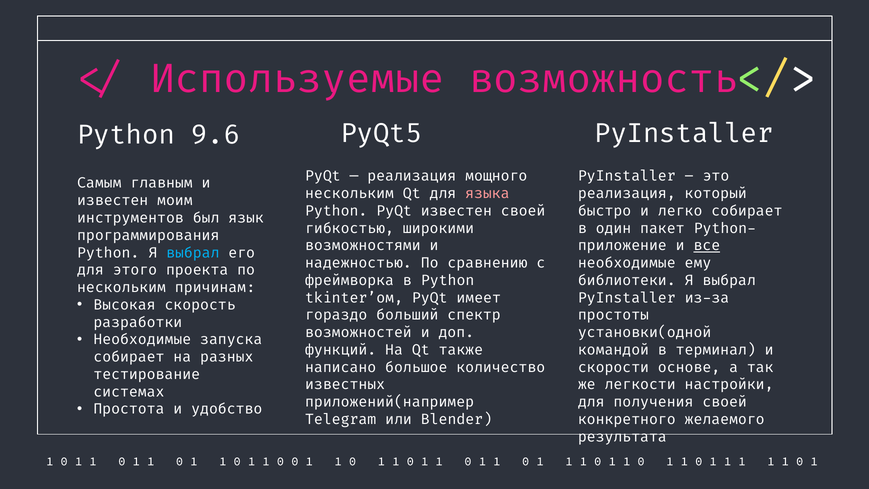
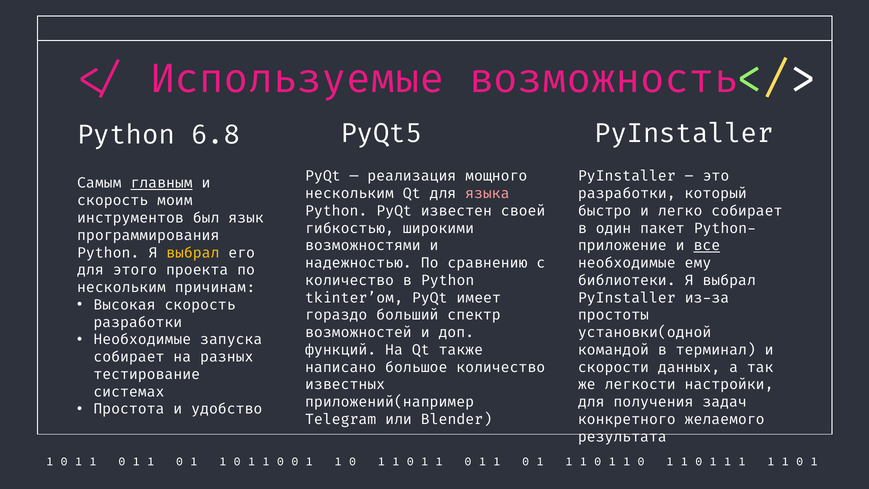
9.6: 9.6 -> 6.8 (216, 135)
главным underline: none -> present (162, 183)
реализация: реализация -> разработки (627, 193)
известен: известен -> скорость (113, 201)
выбрал colour: light blue -> yellow (193, 253)
фреймворка: фреймворка -> количество (350, 280)
основе: основе -> данных (689, 367)
получения своей: своей -> задач (725, 402)
